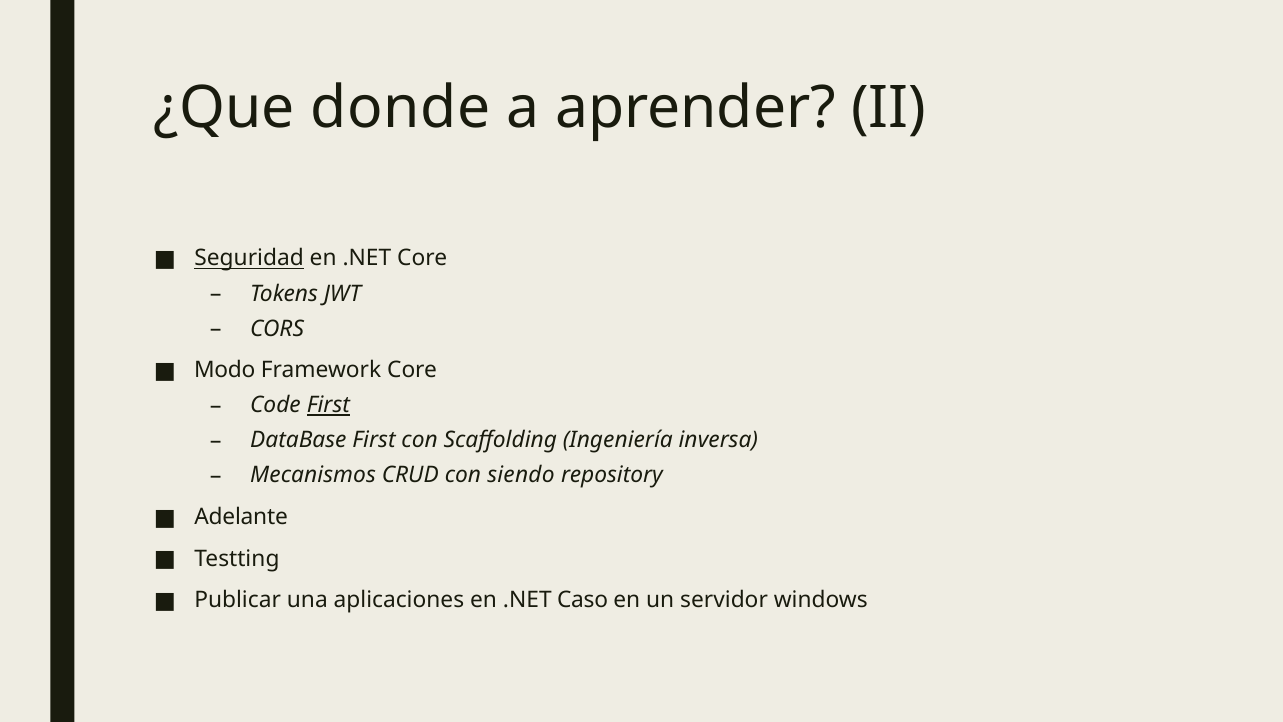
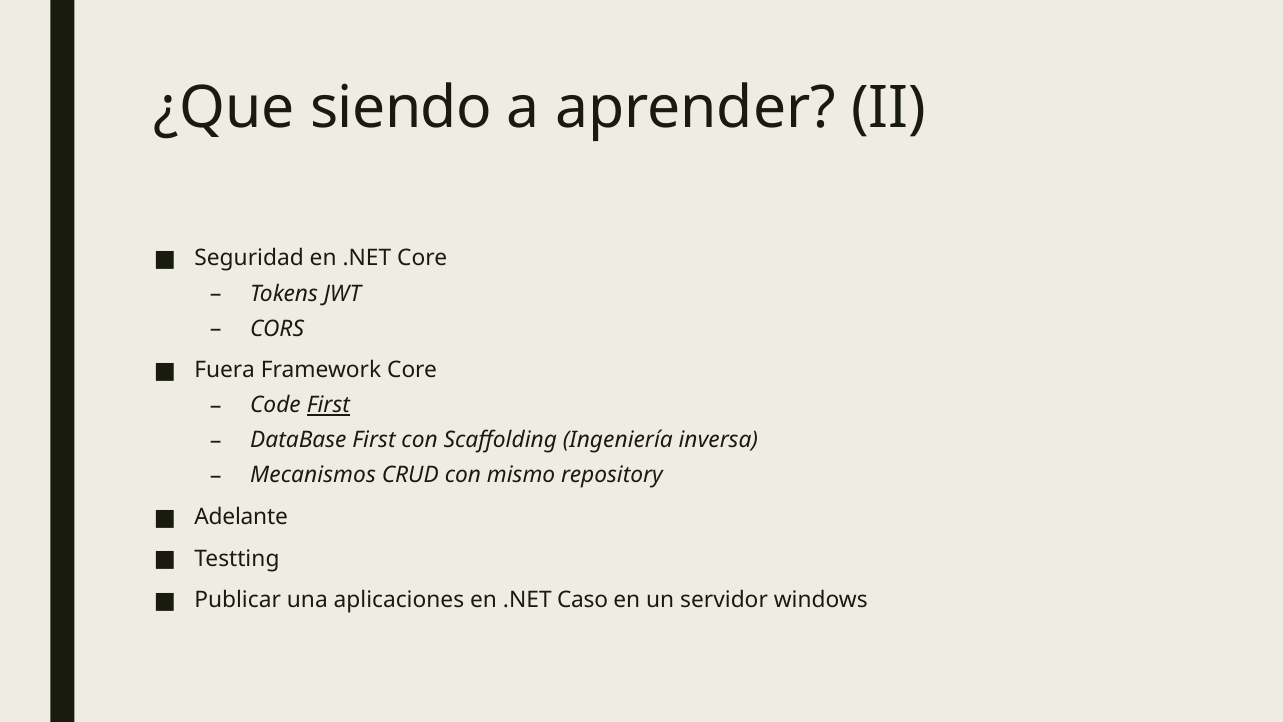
donde: donde -> siendo (401, 108)
Seguridad underline: present -> none (249, 258)
Modo: Modo -> Fuera (225, 370)
siendo: siendo -> mismo (521, 475)
